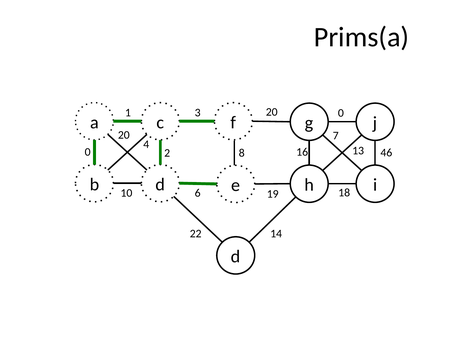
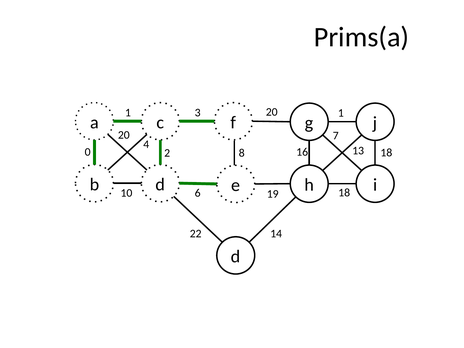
20 0: 0 -> 1 (341, 113)
16 46: 46 -> 18 (386, 153)
